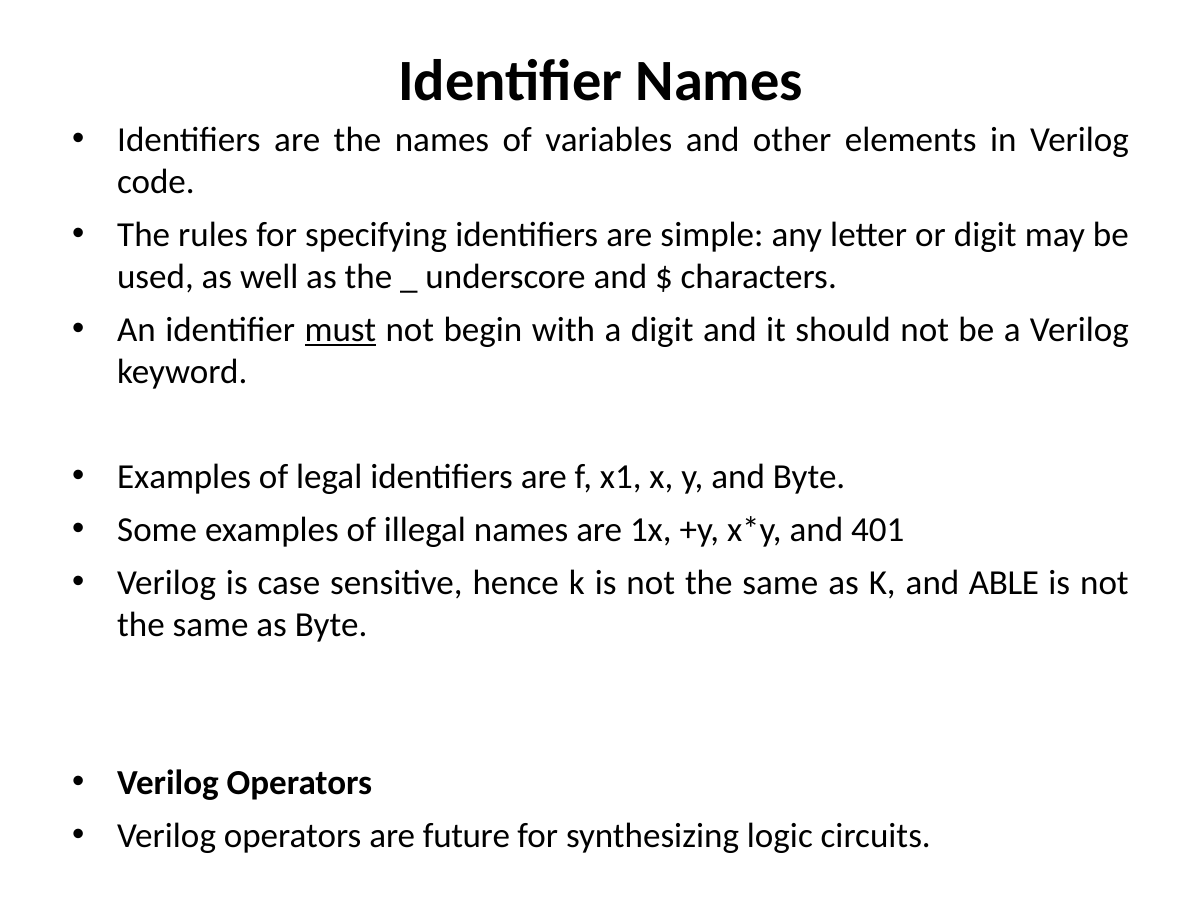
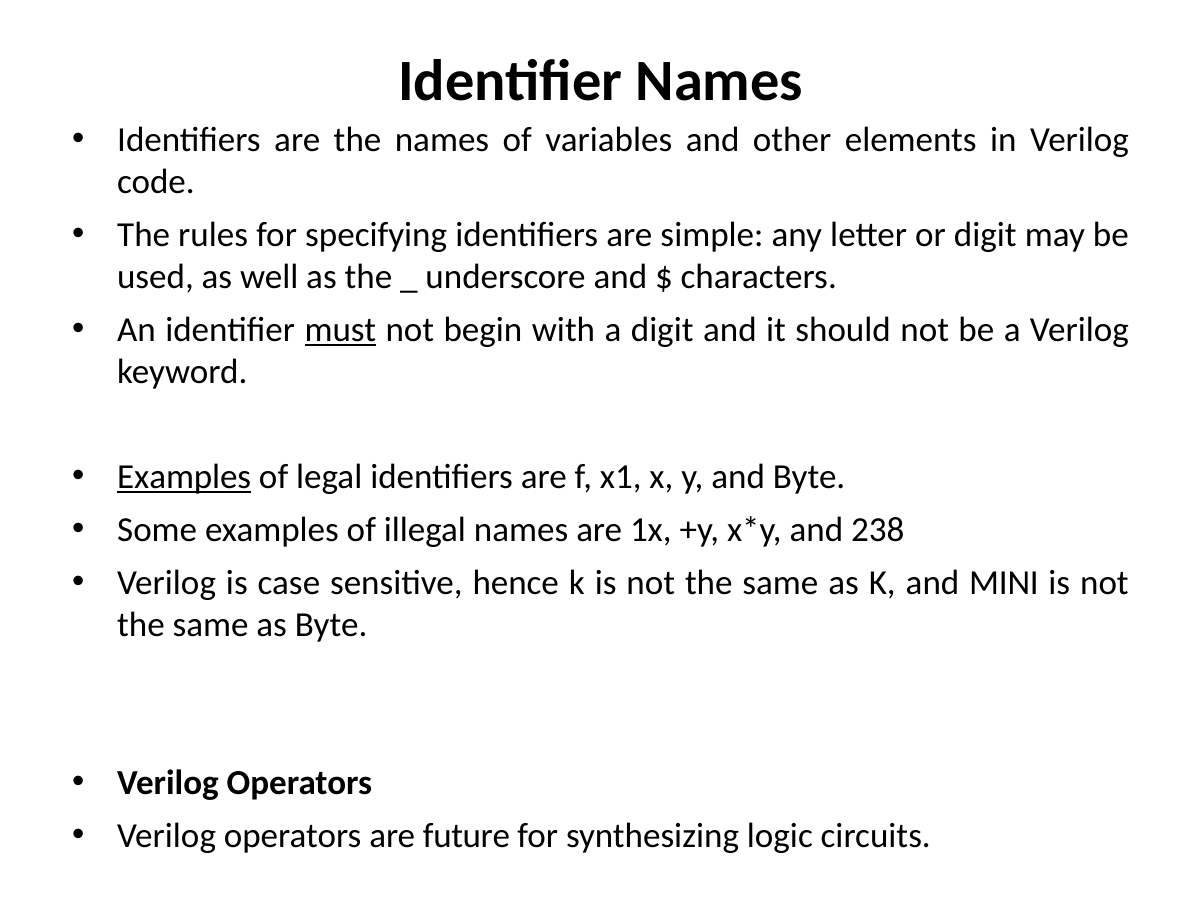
Examples underline: none -> present (184, 477)
401: 401 -> 238 (878, 530)
ABLE: ABLE -> MINI (1004, 582)
